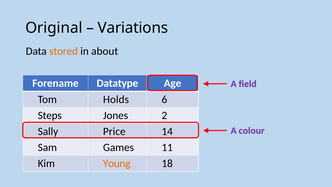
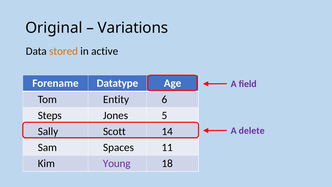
about: about -> active (105, 51)
Holds: Holds -> Entity (116, 99)
2: 2 -> 5 (164, 115)
colour: colour -> delete (252, 131)
Price: Price -> Scott (114, 131)
Games: Games -> Spaces (118, 147)
Young colour: orange -> purple (117, 163)
